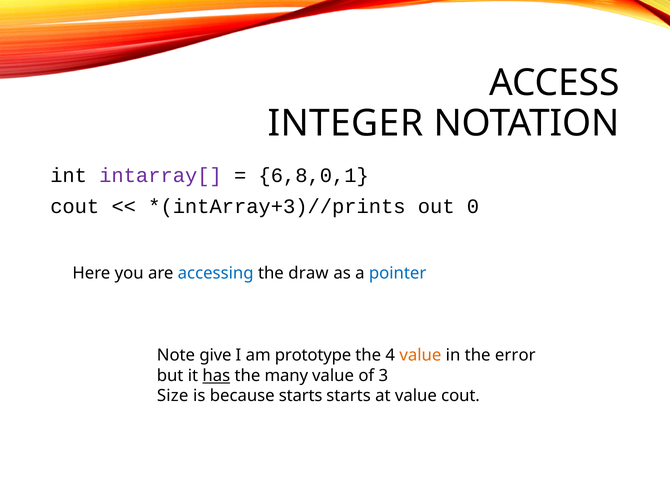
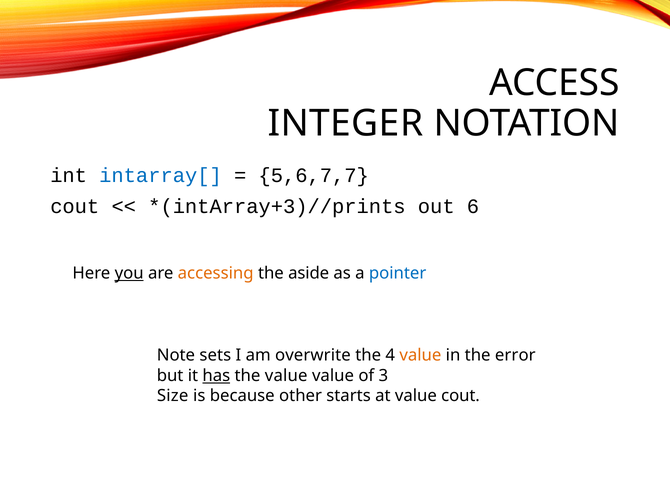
intarray[ colour: purple -> blue (161, 175)
6,8,0,1: 6,8,0,1 -> 5,6,7,7 (314, 175)
0: 0 -> 6 (473, 206)
you underline: none -> present (129, 273)
accessing colour: blue -> orange (216, 273)
draw: draw -> aside (309, 273)
give: give -> sets (215, 355)
prototype: prototype -> overwrite (313, 355)
the many: many -> value (286, 375)
because starts: starts -> other (301, 395)
